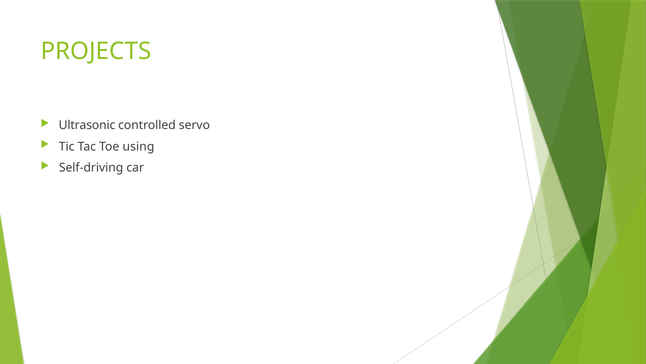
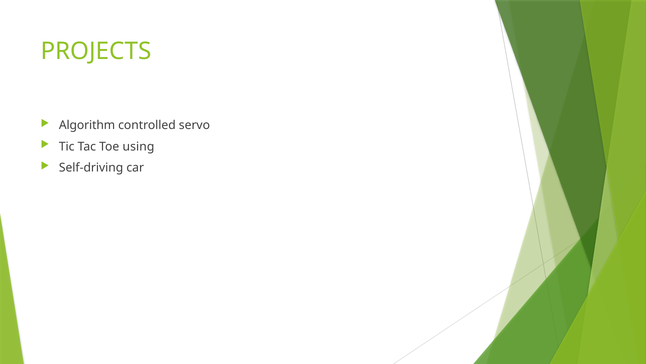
Ultrasonic: Ultrasonic -> Algorithm (87, 125)
